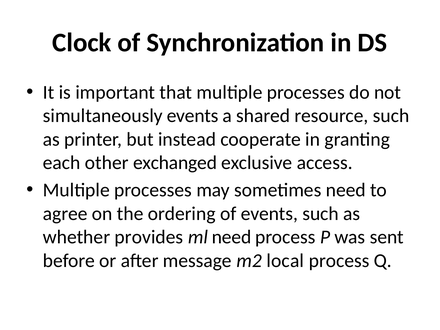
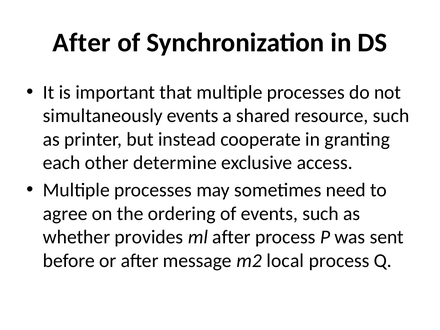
Clock: Clock -> After (82, 43)
exchanged: exchanged -> determine (175, 163)
ml need: need -> after (232, 237)
